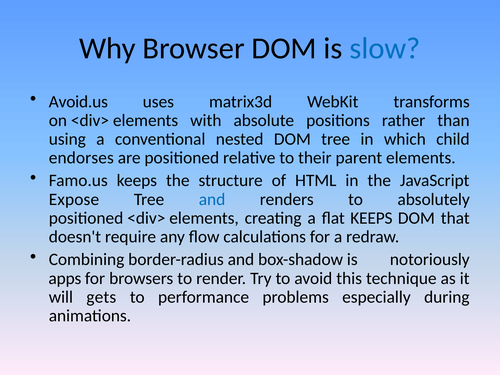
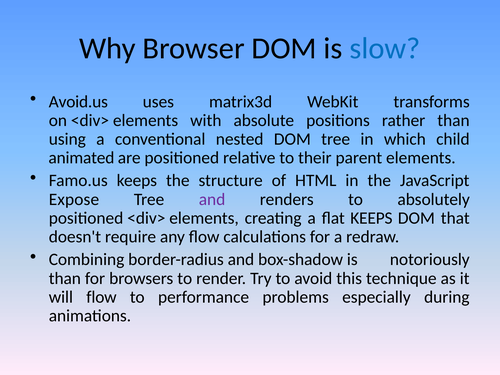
endorses: endorses -> animated (81, 158)
and colour: blue -> purple (212, 199)
apps: apps -> than (65, 278)
will gets: gets -> flow (101, 297)
